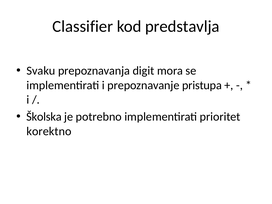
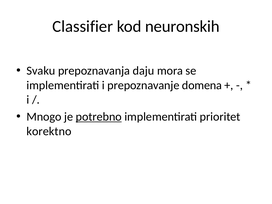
predstavlja: predstavlja -> neuronskih (182, 26)
digit: digit -> daju (143, 71)
pristupa: pristupa -> domena (202, 85)
Školska: Školska -> Mnogo (44, 117)
potrebno underline: none -> present (99, 117)
